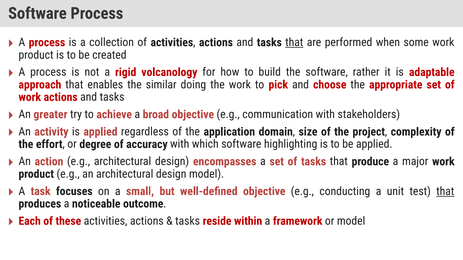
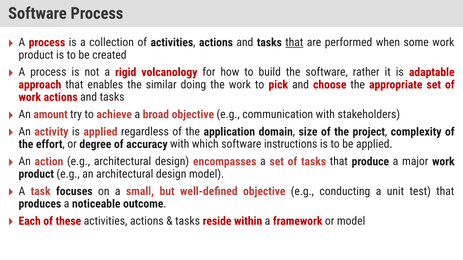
greater: greater -> amount (51, 115)
highlighting: highlighting -> instructions (291, 144)
that underline: present -> none (445, 192)
